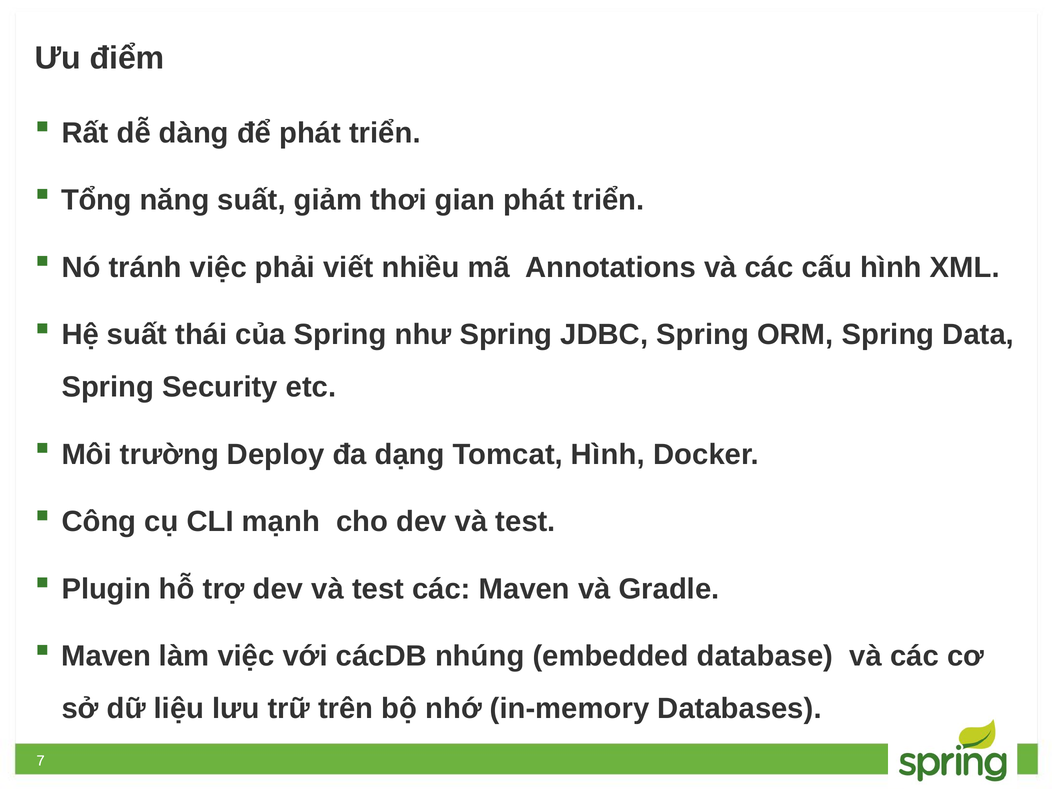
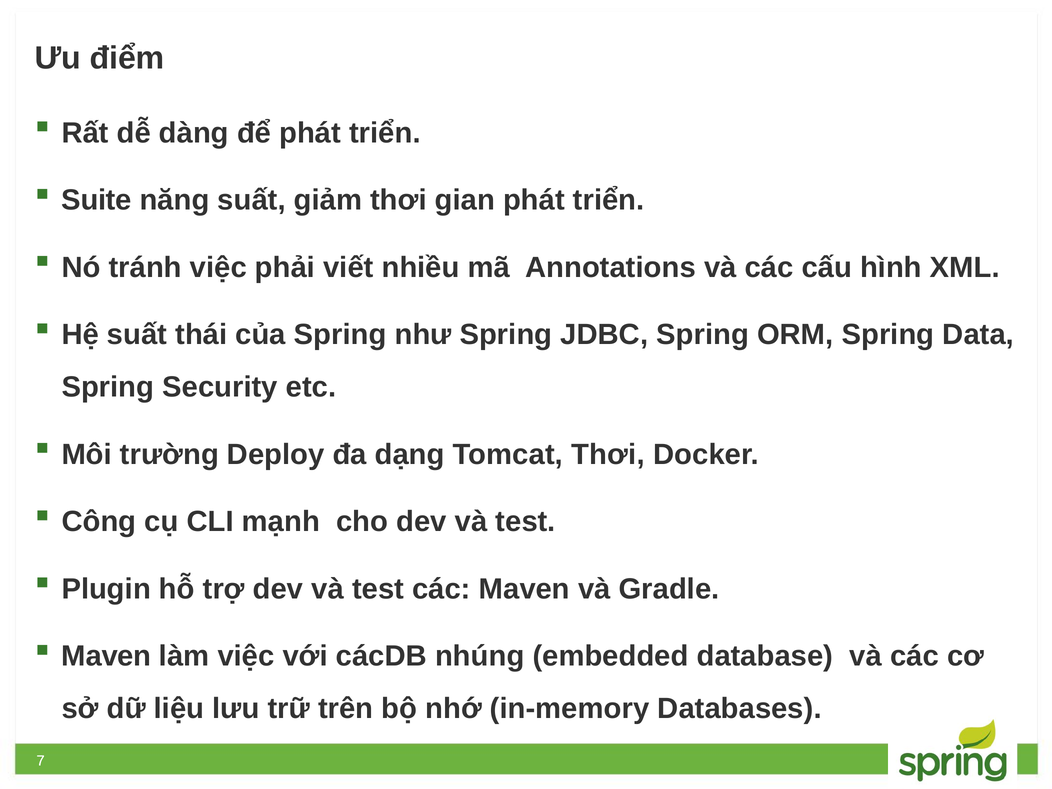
Tổng: Tổng -> Suite (97, 200)
Tomcat Hình: Hình -> Thơi (608, 454)
